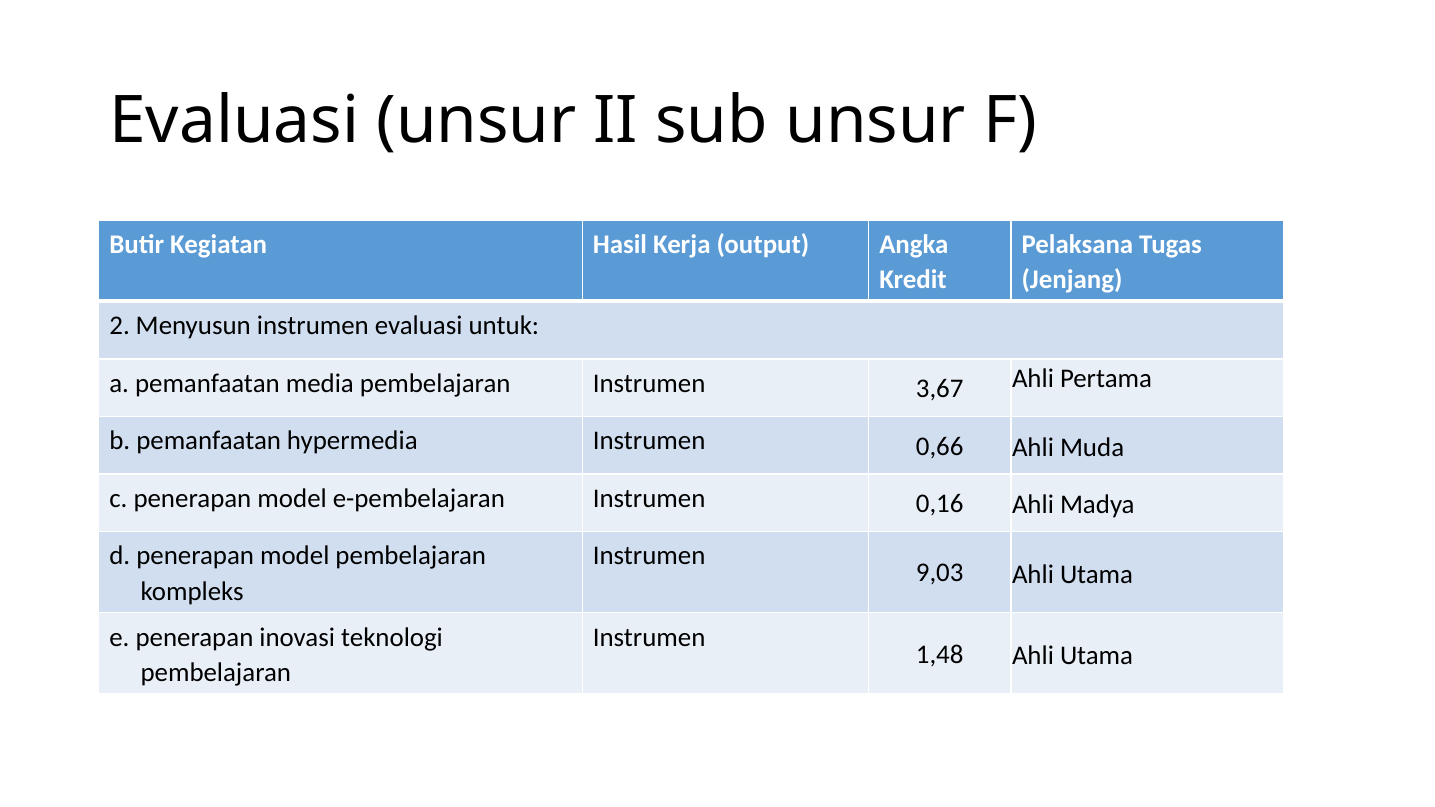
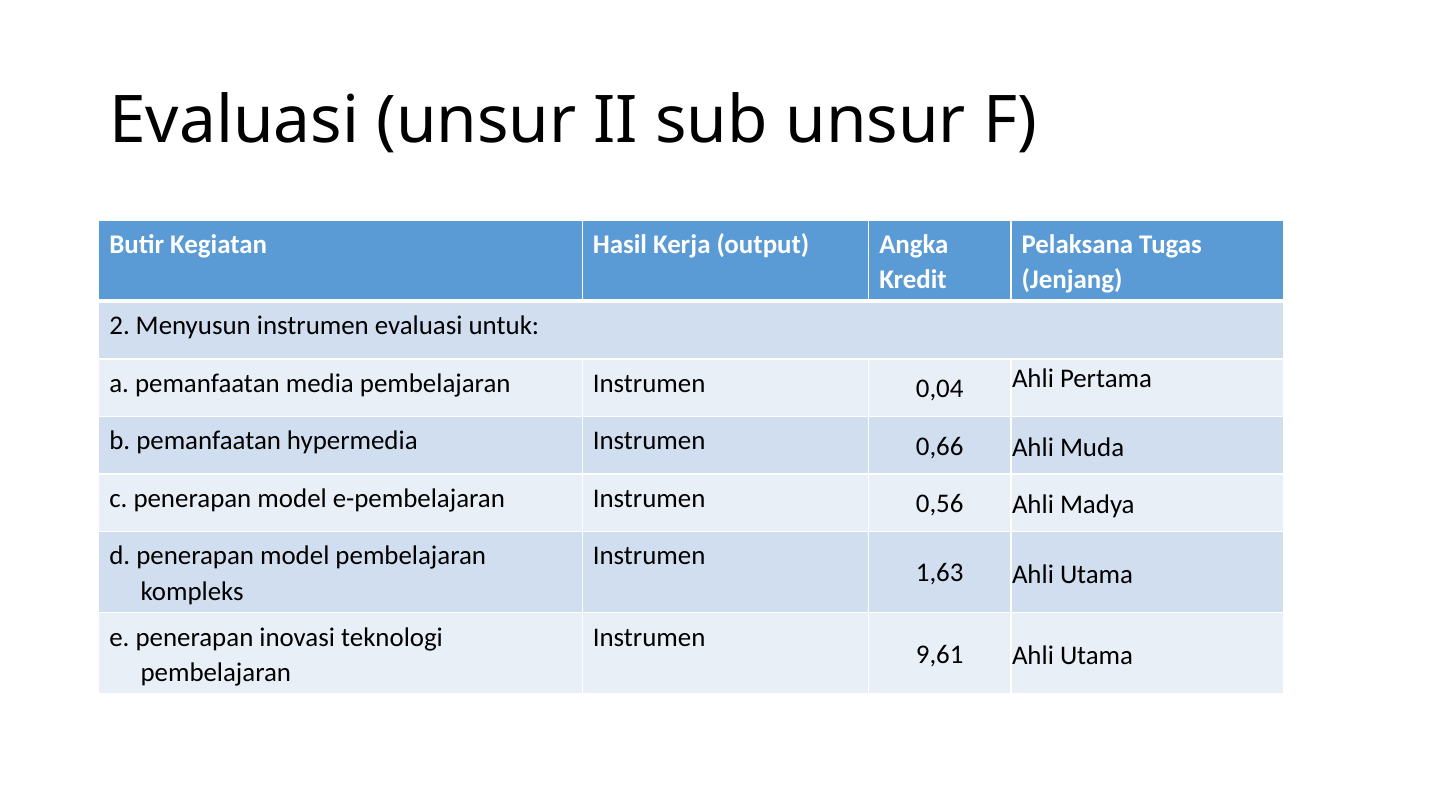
3,67: 3,67 -> 0,04 (940, 389)
0,16: 0,16 -> 0,56 (940, 504)
9,03: 9,03 -> 1,63 (940, 573)
1,48: 1,48 -> 9,61 (940, 654)
